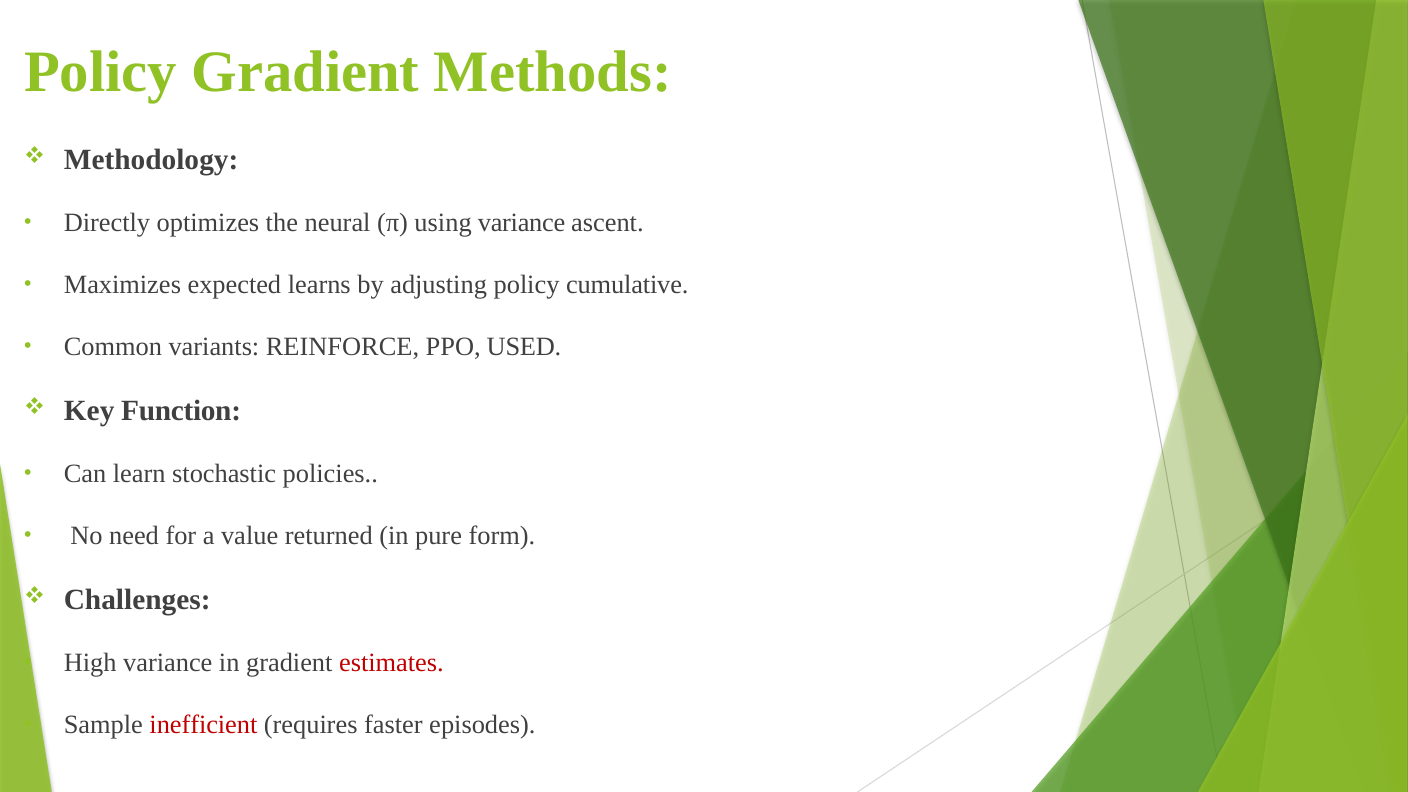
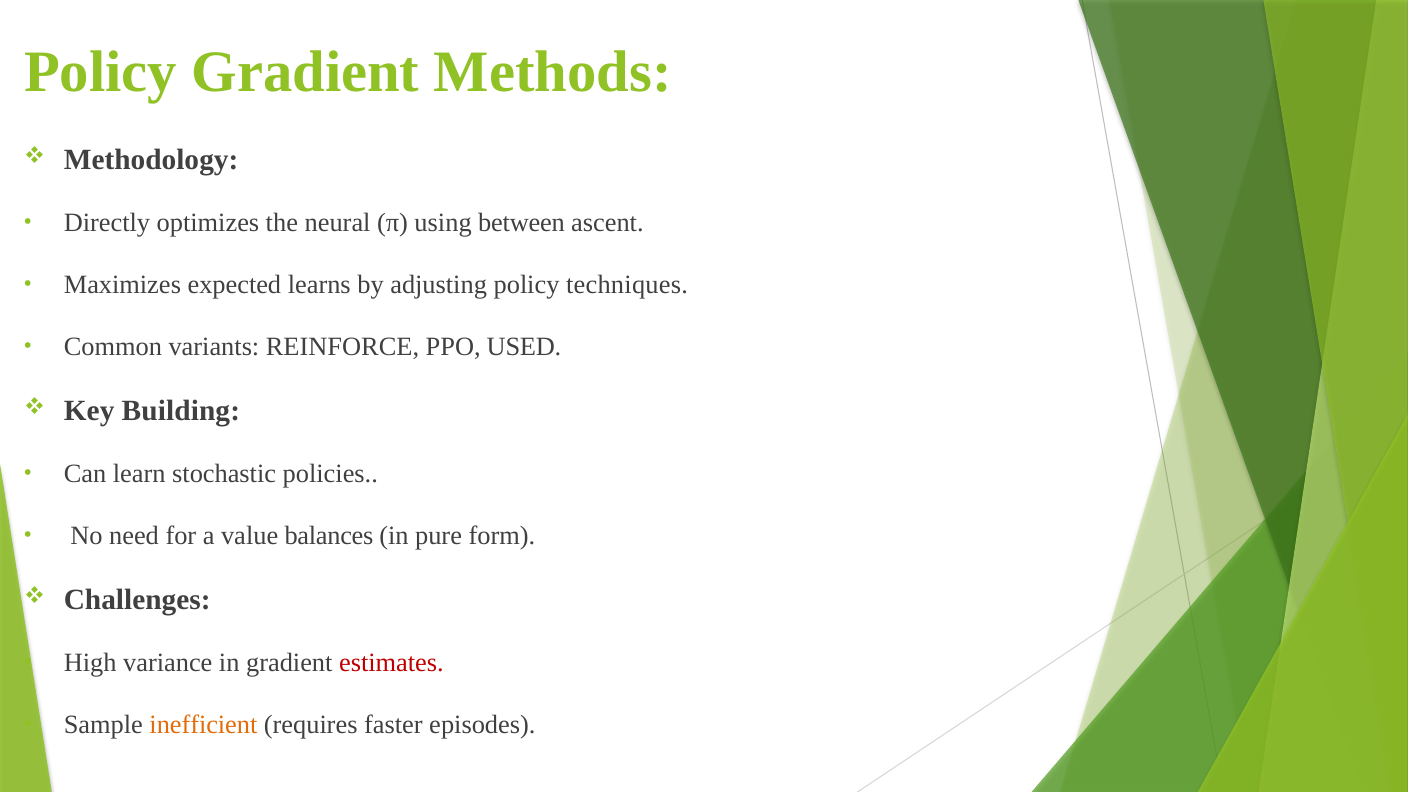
using variance: variance -> between (522, 223)
cumulative: cumulative -> techniques (627, 285)
Function: Function -> Building (181, 411)
returned: returned -> balances (329, 536)
inefficient colour: red -> orange (203, 725)
